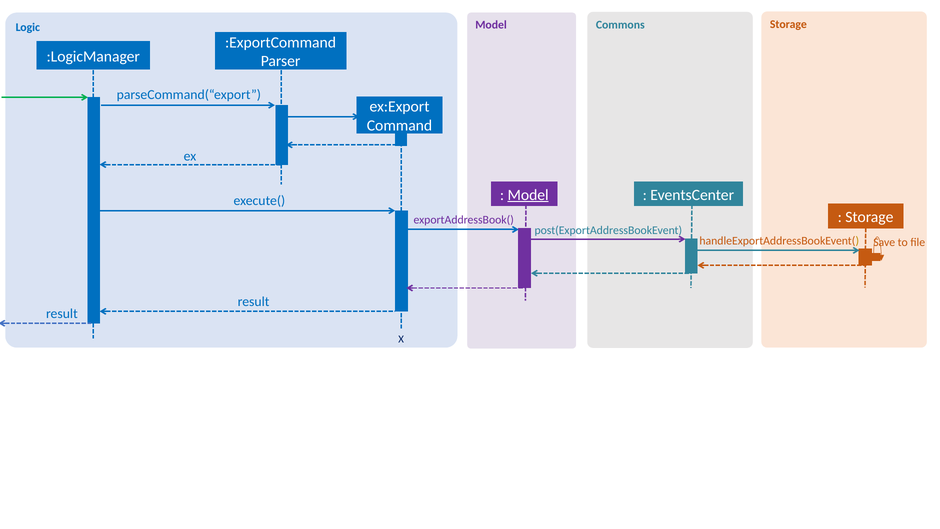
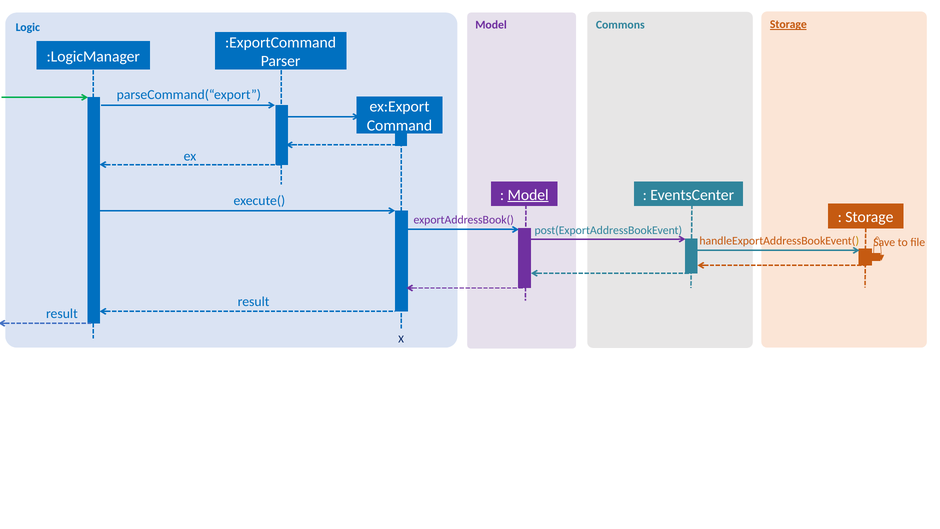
Storage underline: none -> present (788, 25)
